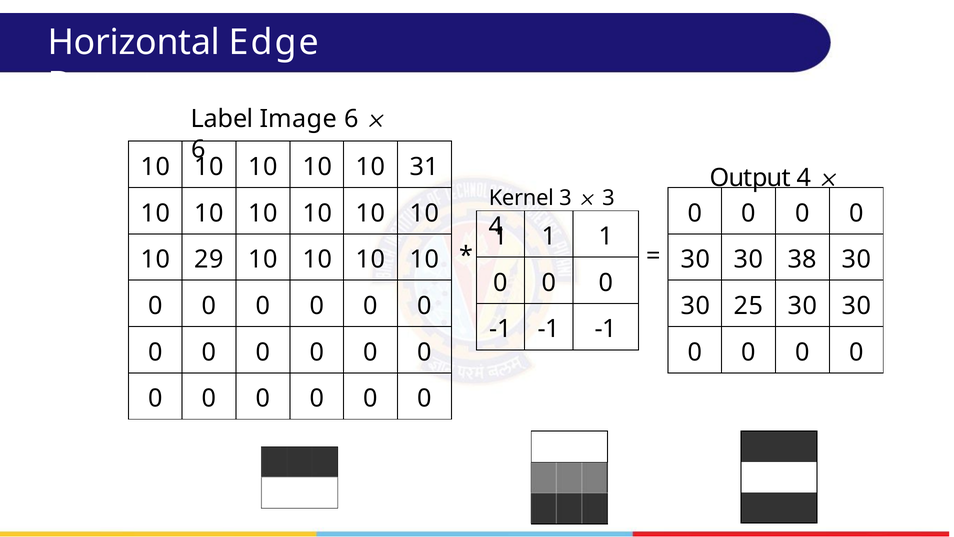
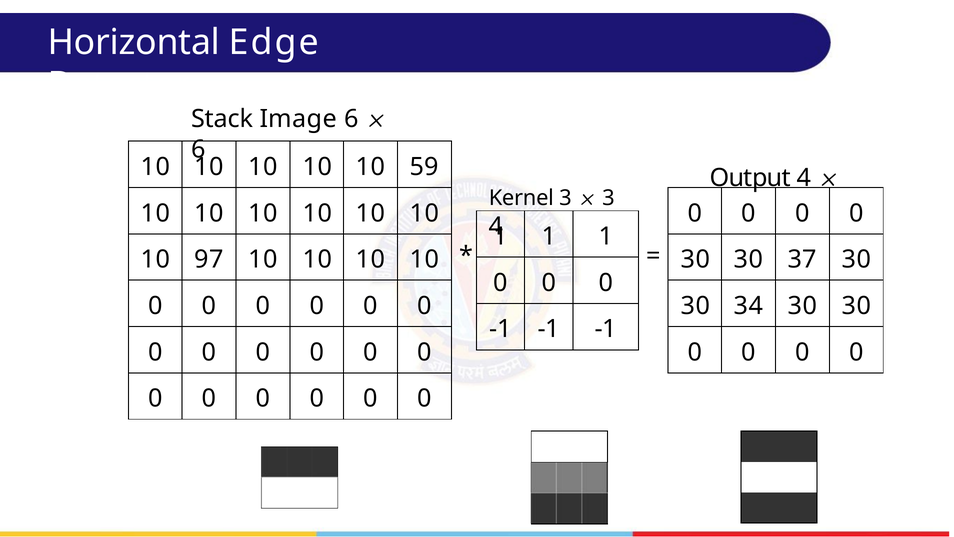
Label: Label -> Stack (222, 119)
31: 31 -> 59 (424, 167)
29: 29 -> 97 (209, 259)
38: 38 -> 37 (802, 259)
25: 25 -> 34 (749, 306)
